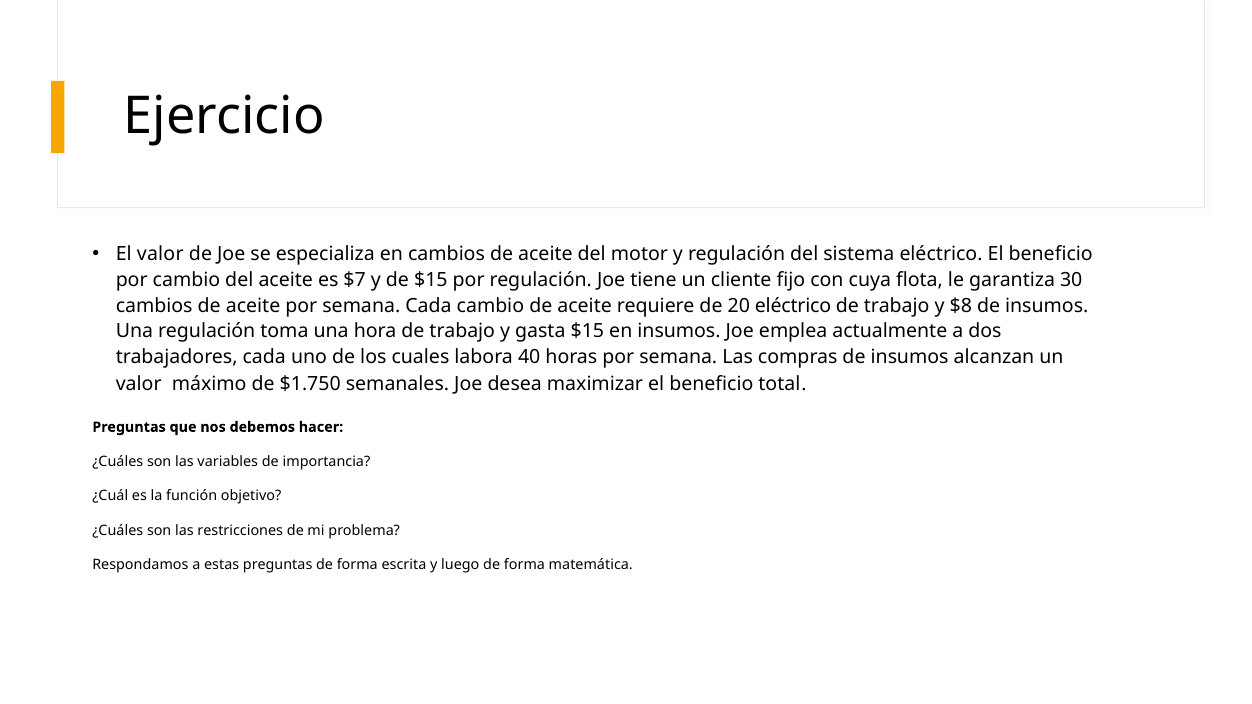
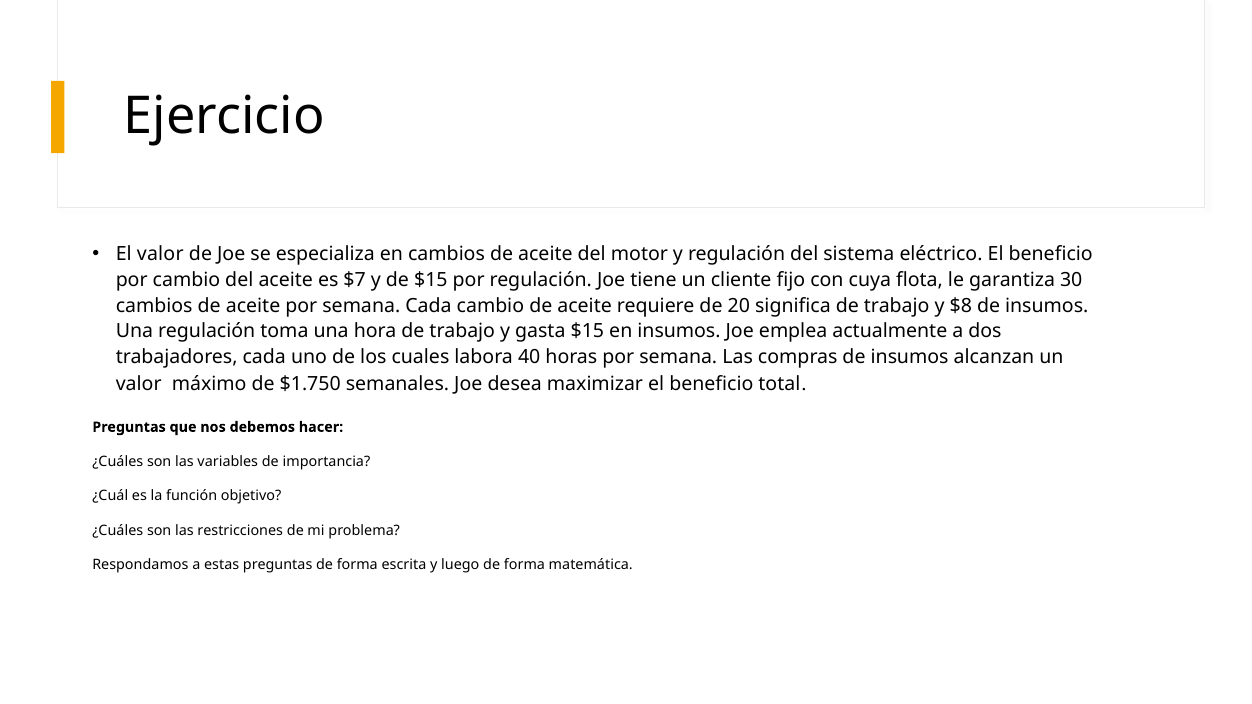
20 eléctrico: eléctrico -> significa (793, 306)
